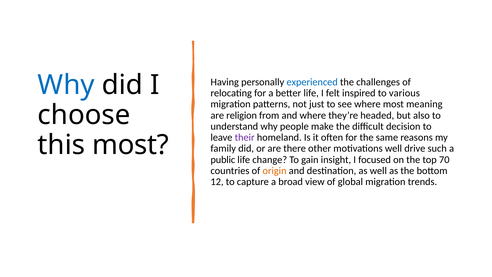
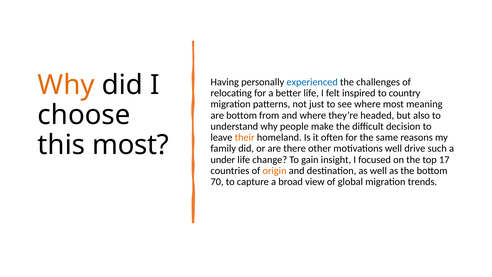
Why colour: blue -> orange (66, 85)
various: various -> country (405, 93)
are religion: religion -> bottom (242, 115)
their colour: purple -> orange (245, 137)
public: public -> under (223, 160)
70: 70 -> 17 (444, 160)
12: 12 -> 70 (217, 182)
